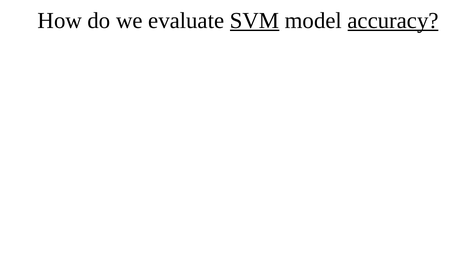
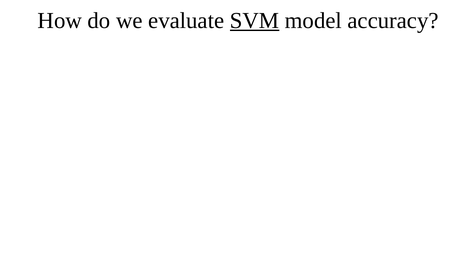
accuracy underline: present -> none (393, 21)
